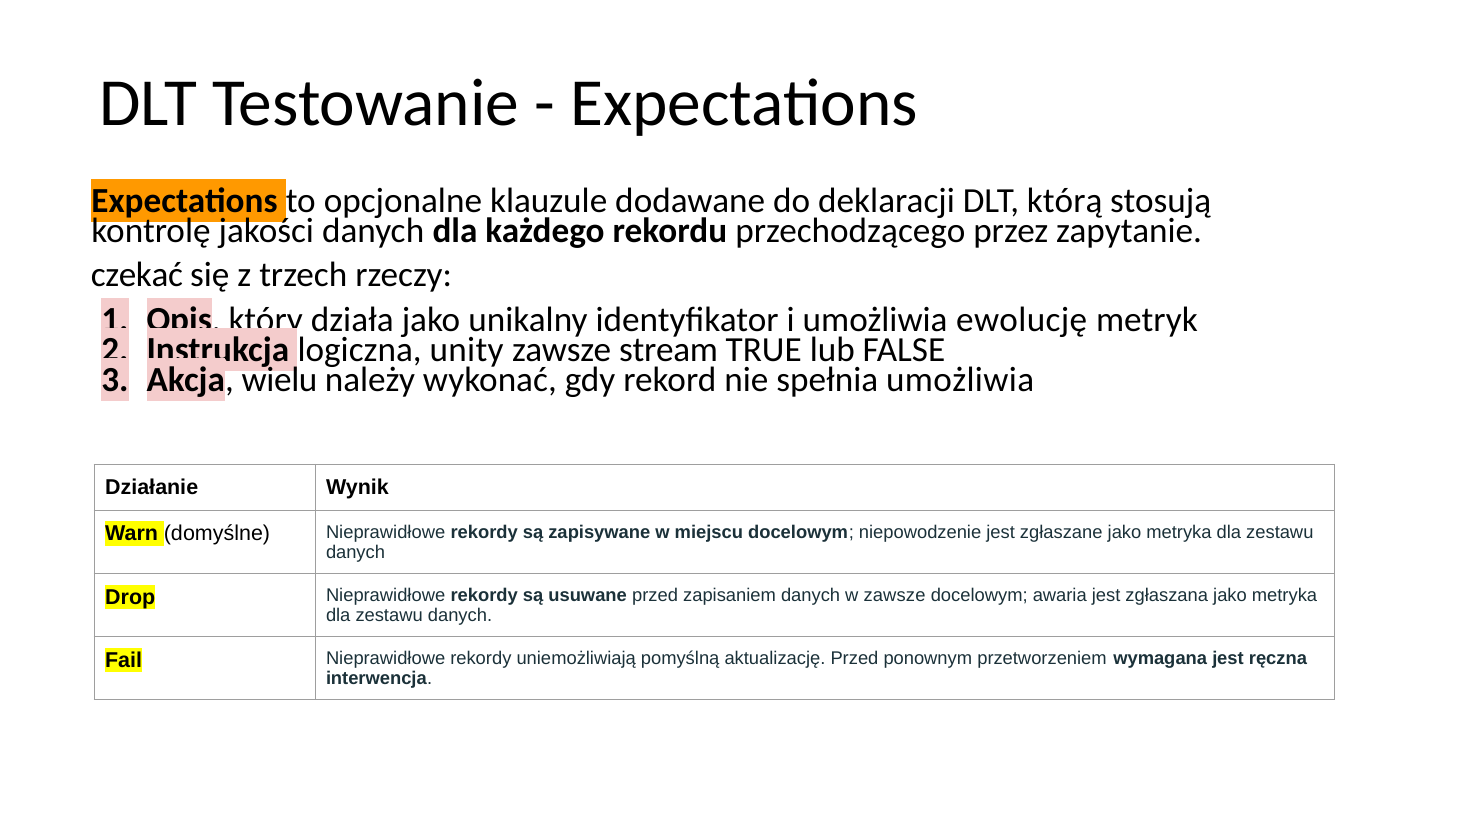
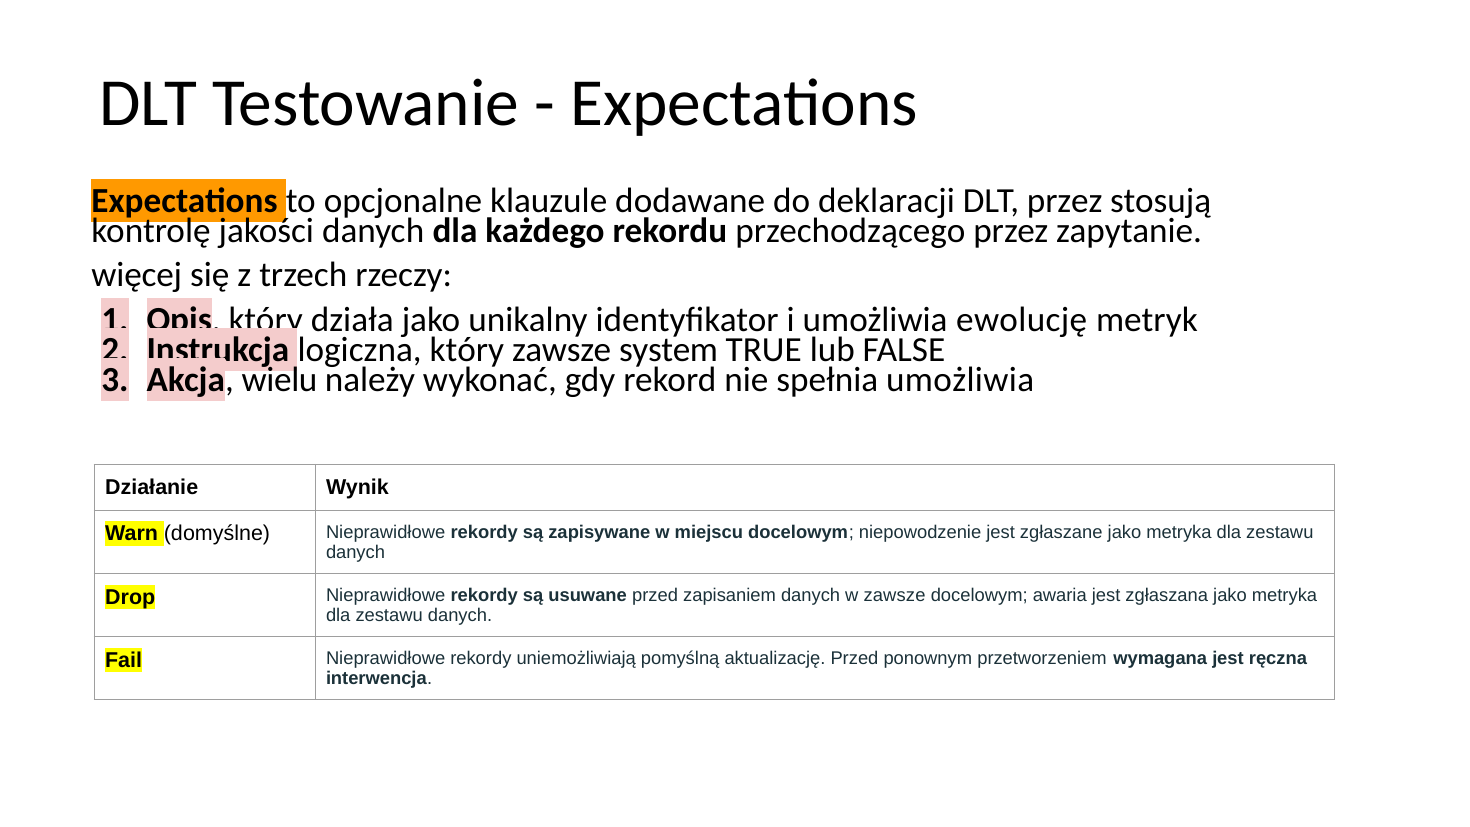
DLT którą: którą -> przez (1065, 201)
czekać: czekać -> więcej (137, 275)
logiczna unity: unity -> który (467, 350)
stream: stream -> system (669, 350)
